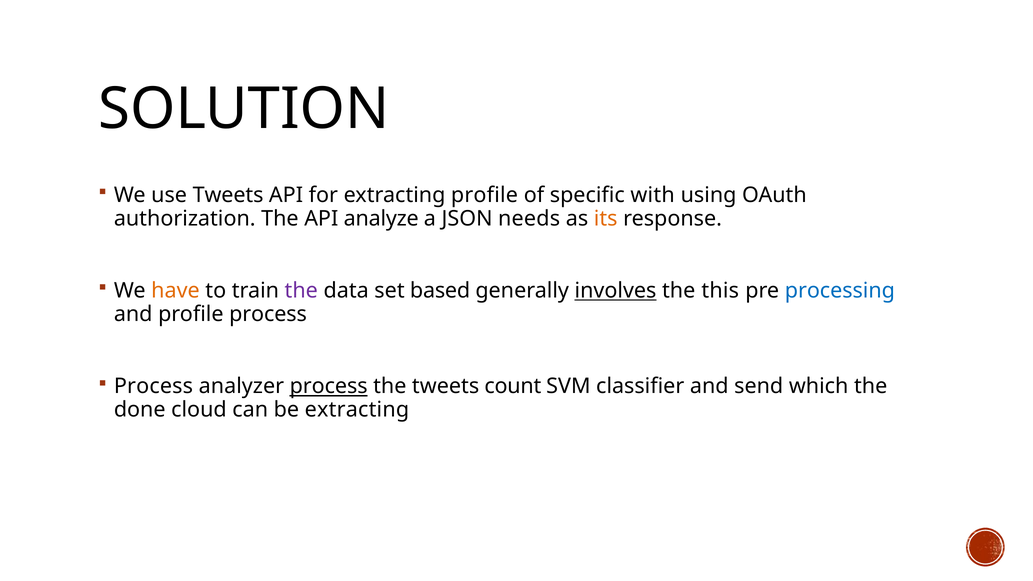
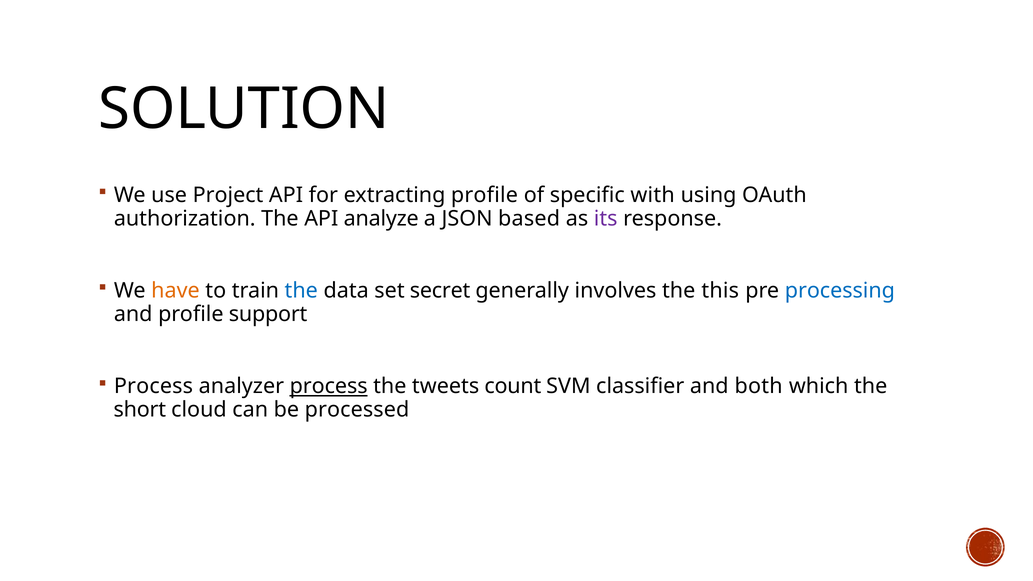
use Tweets: Tweets -> Project (228, 195)
needs: needs -> based (529, 218)
its colour: orange -> purple (606, 218)
the colour: purple -> blue (301, 291)
based: based -> secret (440, 291)
involves underline: present -> none (616, 291)
profile process: process -> support (268, 314)
send: send -> both (759, 386)
done: done -> short (140, 410)
be extracting: extracting -> processed (357, 410)
